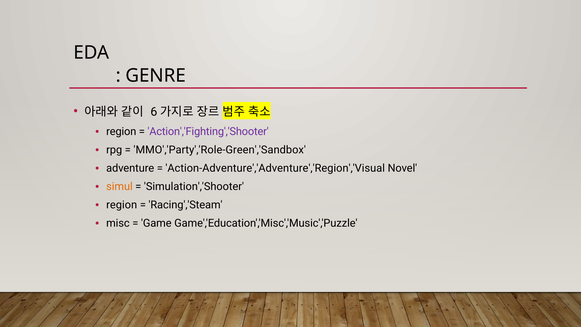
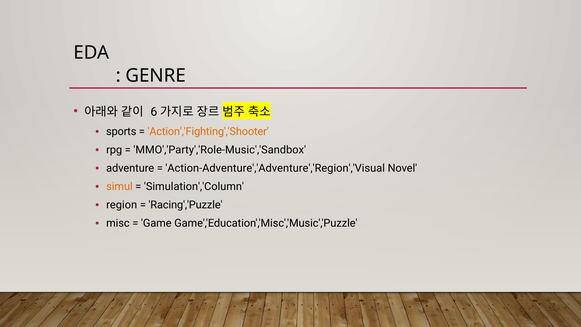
region: region -> sports (121, 131)
Action','Fighting','Shooter colour: purple -> orange (208, 131)
MMO','Party','Role-Green','Sandbox: MMO','Party','Role-Green','Sandbox -> MMO','Party','Role-Music','Sandbox (220, 150)
Simulation','Shooter: Simulation','Shooter -> Simulation','Column (194, 186)
Racing','Steam: Racing','Steam -> Racing','Puzzle (186, 205)
